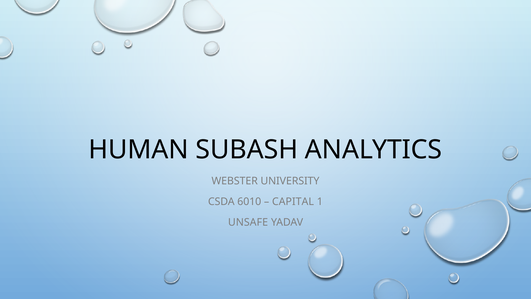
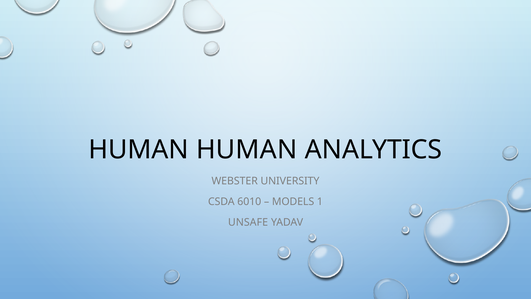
HUMAN SUBASH: SUBASH -> HUMAN (247, 149)
CAPITAL: CAPITAL -> MODELS (293, 201)
